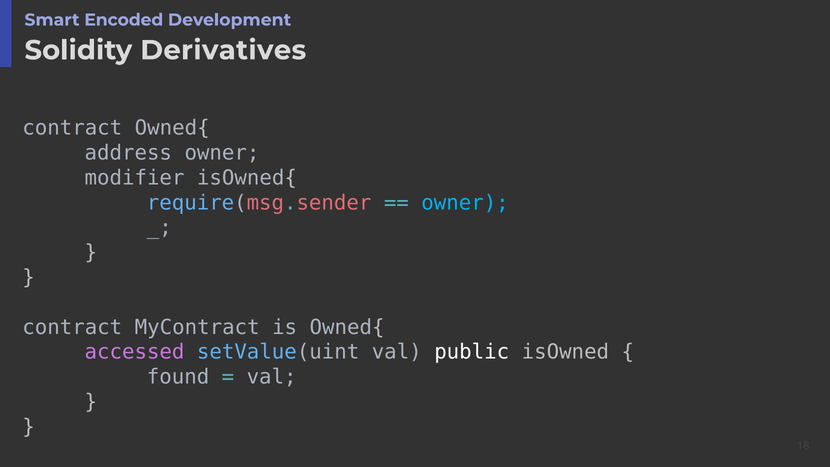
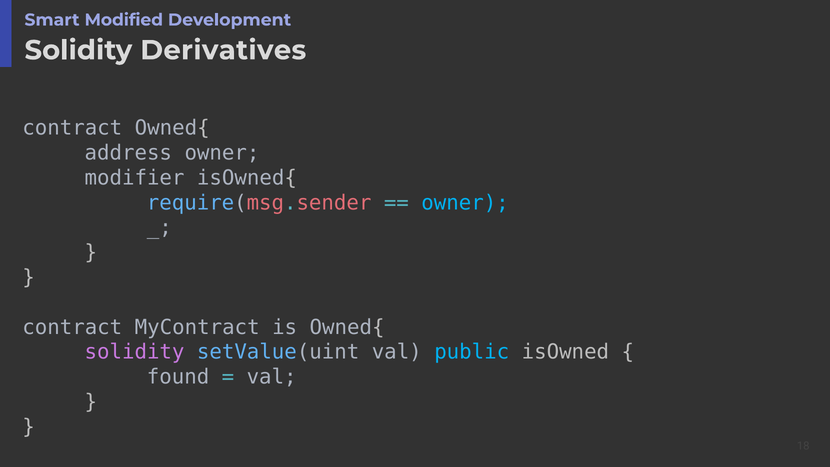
Encoded: Encoded -> Modified (124, 20)
accessed: accessed -> solidity (135, 352)
public colour: white -> light blue (472, 352)
